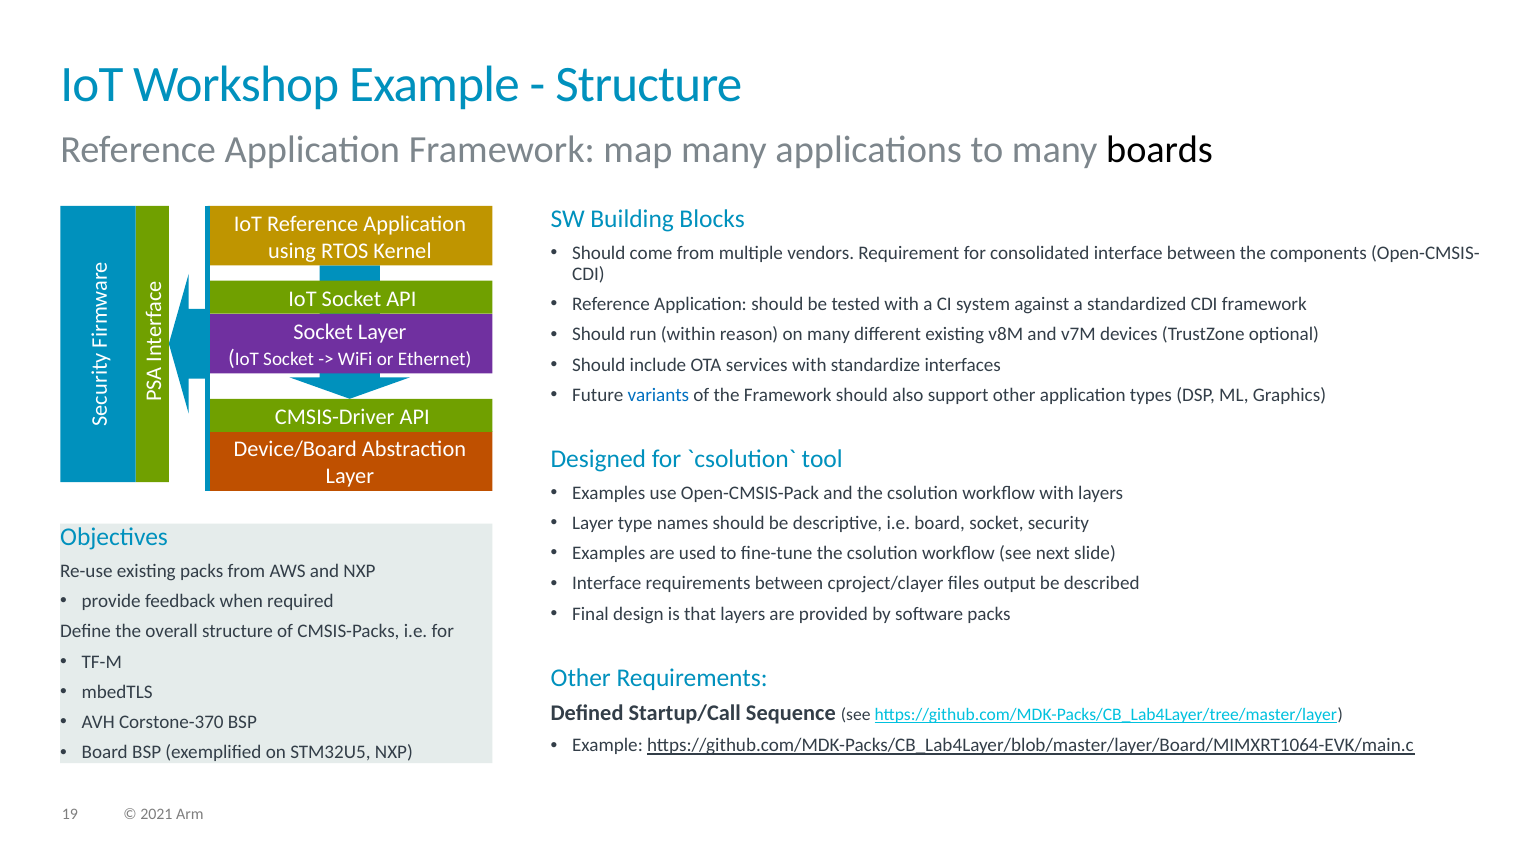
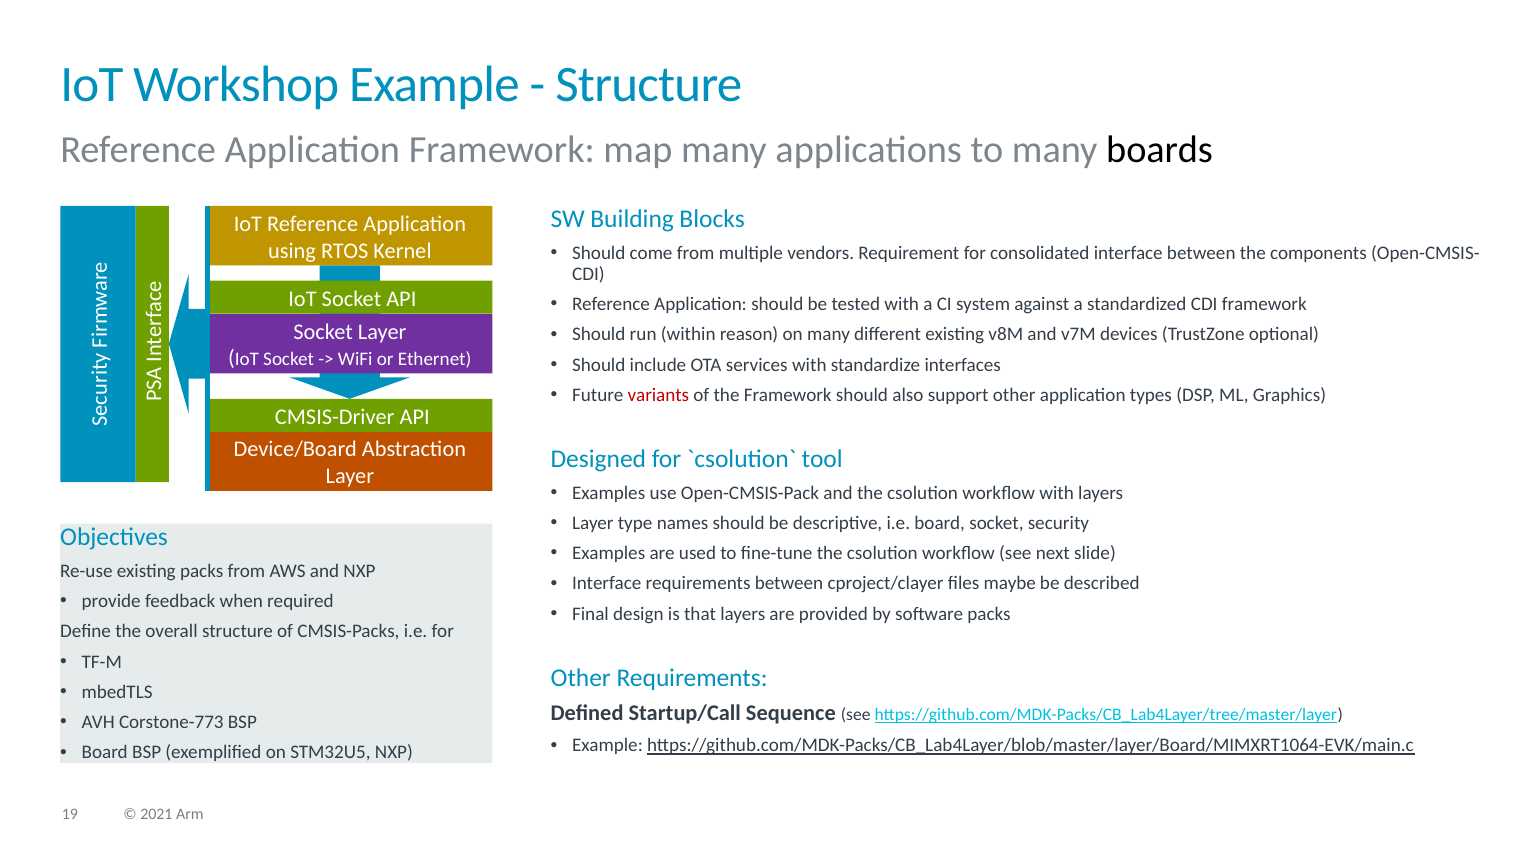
variants colour: blue -> red (658, 395)
output: output -> maybe (1010, 583)
Corstone-370: Corstone-370 -> Corstone-773 (171, 722)
